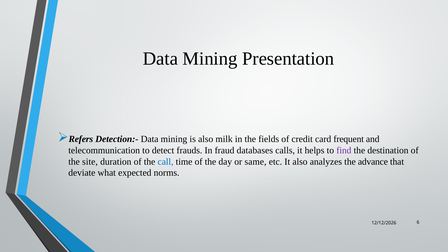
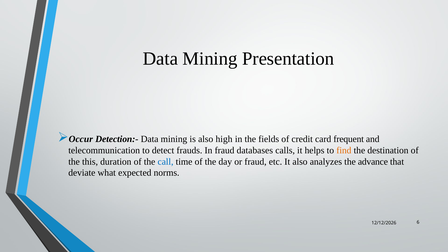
Refers: Refers -> Occur (81, 139)
milk: milk -> high (224, 139)
find colour: purple -> orange (344, 150)
site: site -> this (90, 162)
or same: same -> fraud (256, 162)
